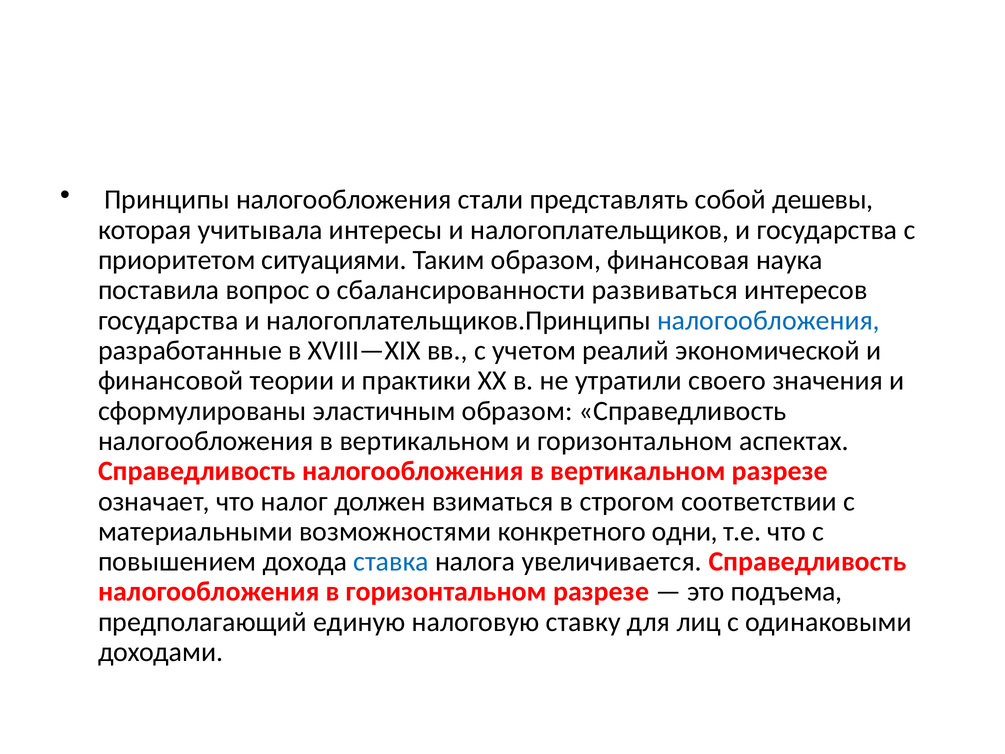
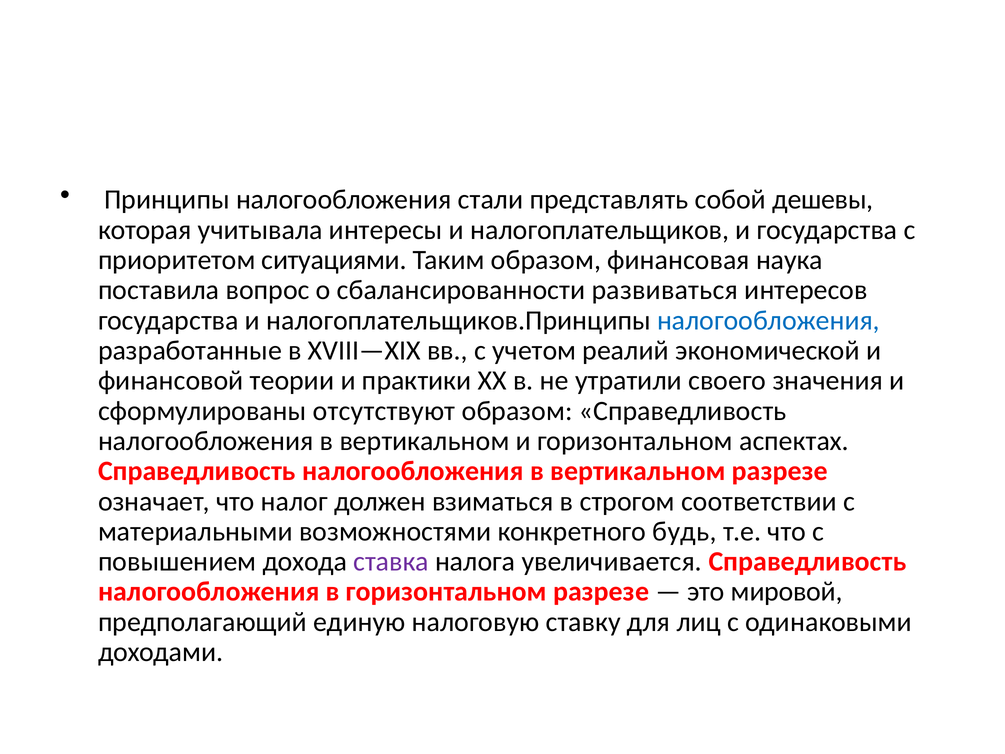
эластичным: эластичным -> отсутствуют (384, 411)
одни: одни -> будь (685, 531)
ставка colour: blue -> purple (391, 561)
подъема: подъема -> мировой (787, 592)
